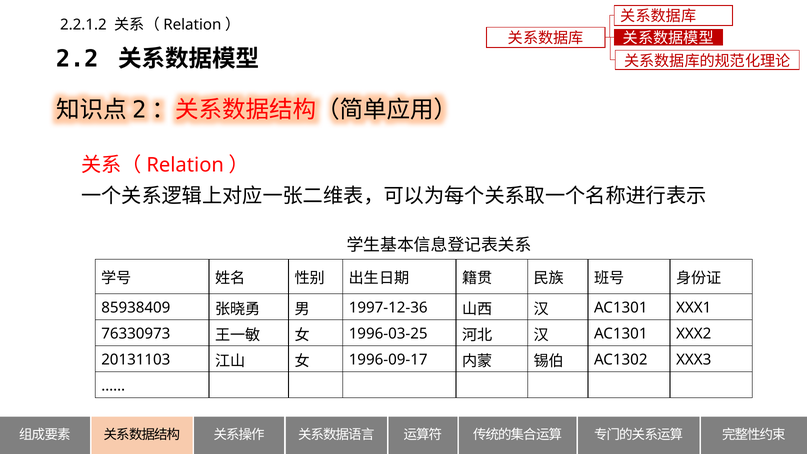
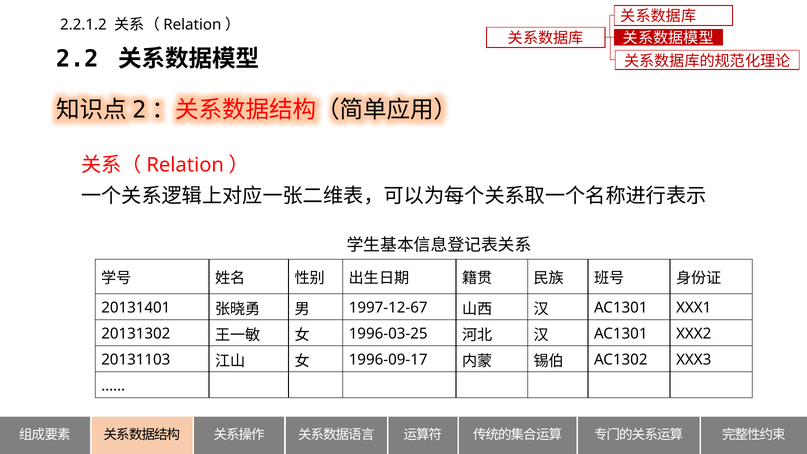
85938409: 85938409 -> 20131401 (136, 308)
1997-12-36: 1997-12-36 -> 1997-12-67 (388, 308)
76330973: 76330973 -> 20131302 (136, 334)
